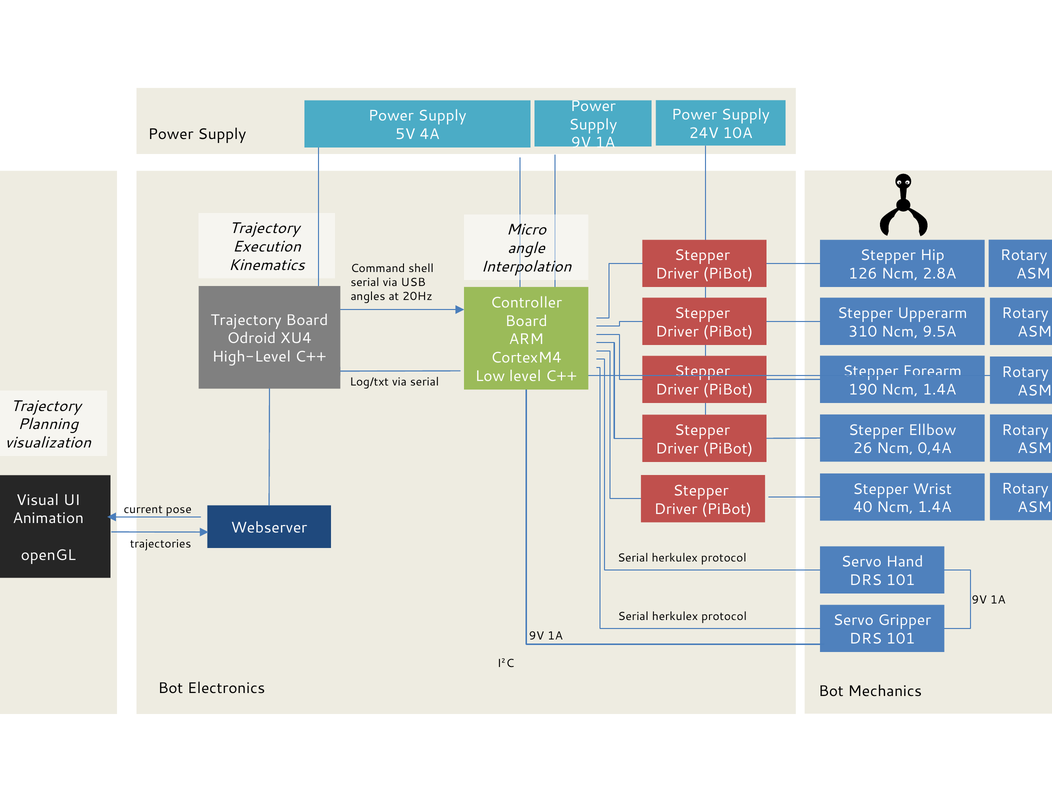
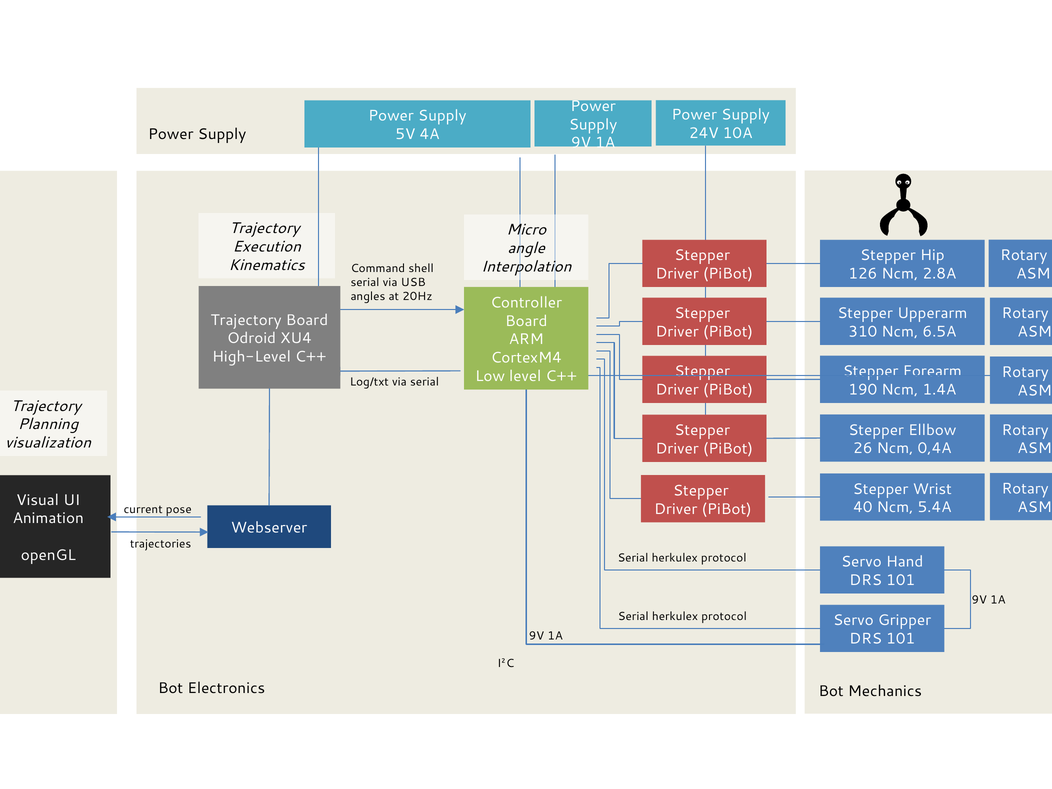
9.5A: 9.5A -> 6.5A (939, 332)
40 Ncm 1.4A: 1.4A -> 5.4A (935, 507)
